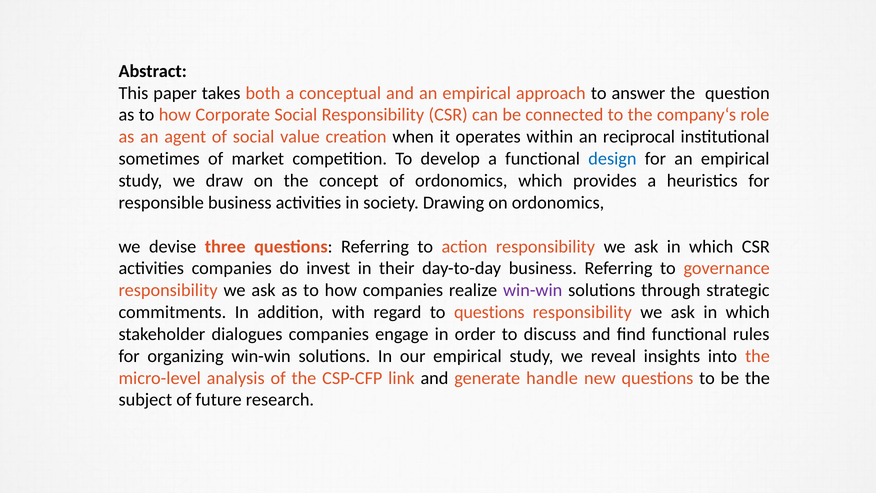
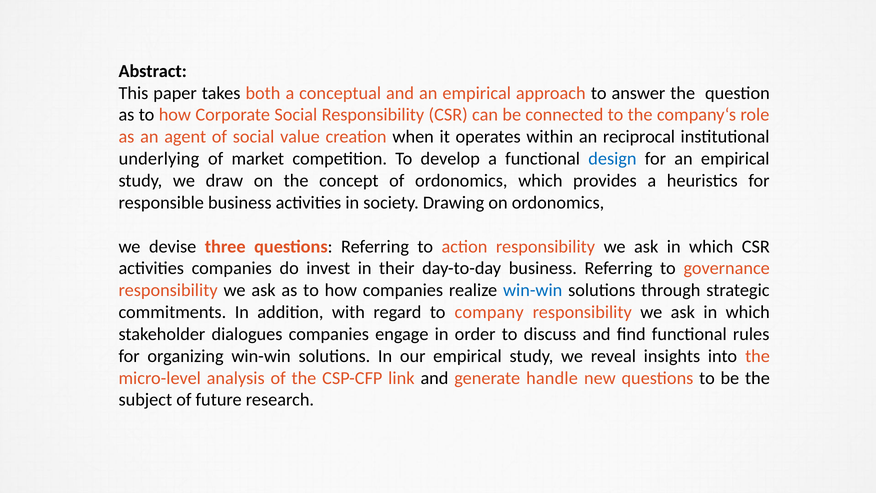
sometimes: sometimes -> underlying (159, 159)
win-win colour: purple -> blue (533, 290)
to questions: questions -> company (489, 312)
